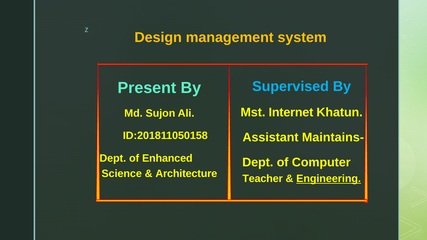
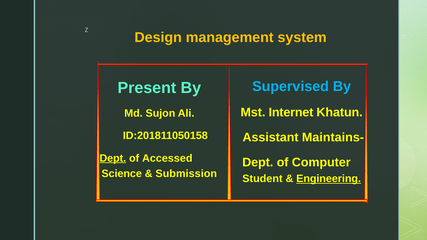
Dept underline: none -> present (113, 158)
Enhanced: Enhanced -> Accessed (167, 158)
Architecture: Architecture -> Submission (186, 174)
Teacher: Teacher -> Student (262, 179)
